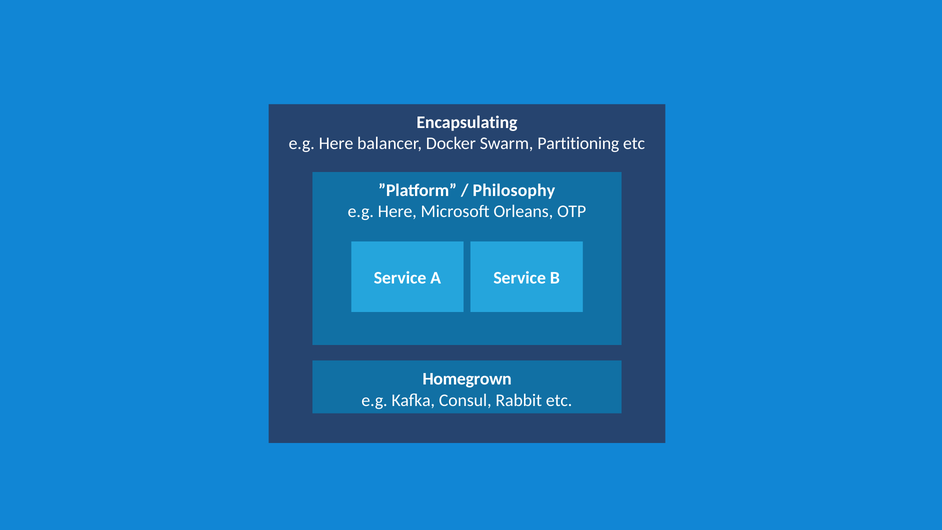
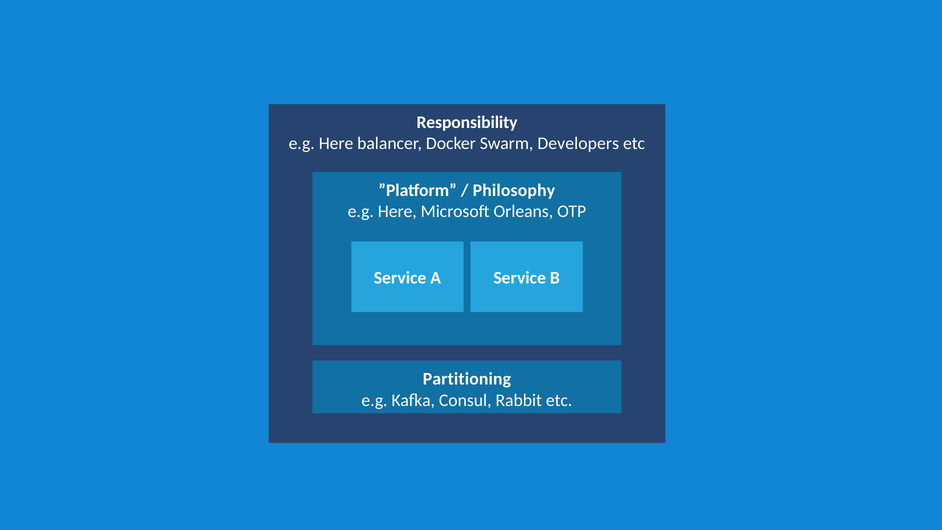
Encapsulating: Encapsulating -> Responsibility (467, 122)
Partitioning: Partitioning -> Developers (578, 144)
Homegrown: Homegrown -> Partitioning (467, 379)
